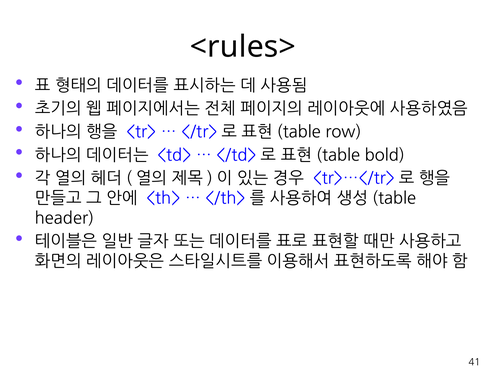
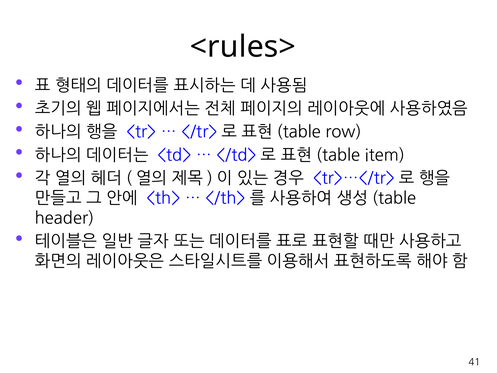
bold: bold -> item (385, 155)
